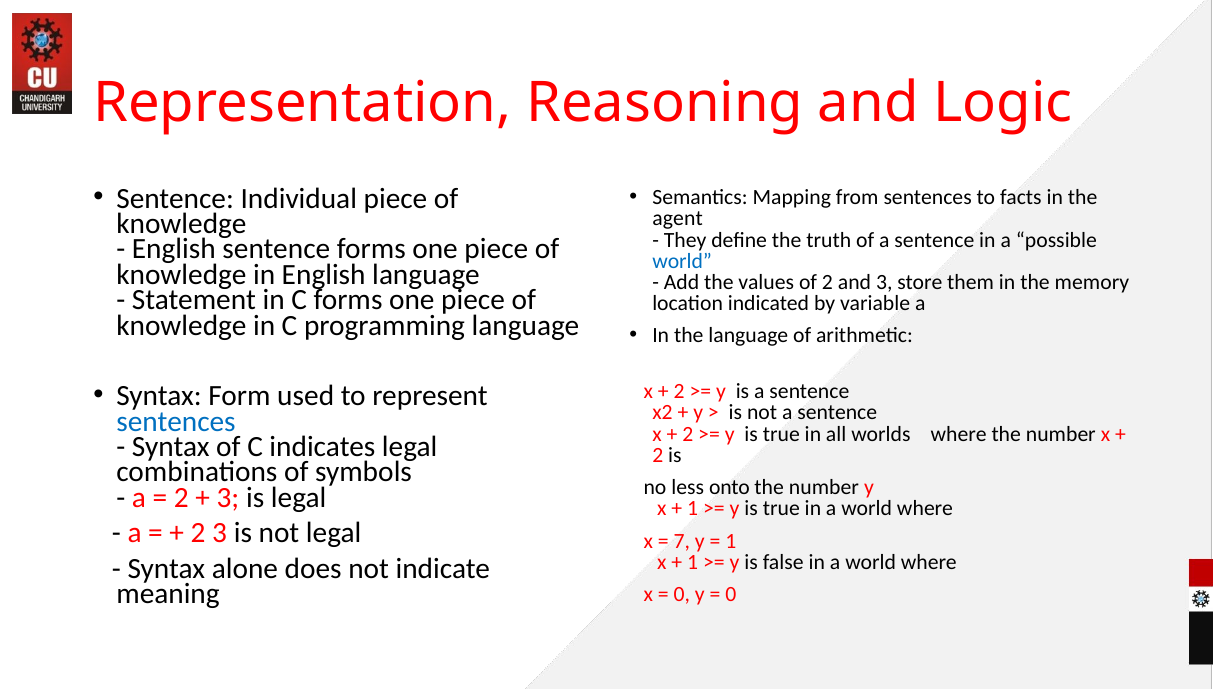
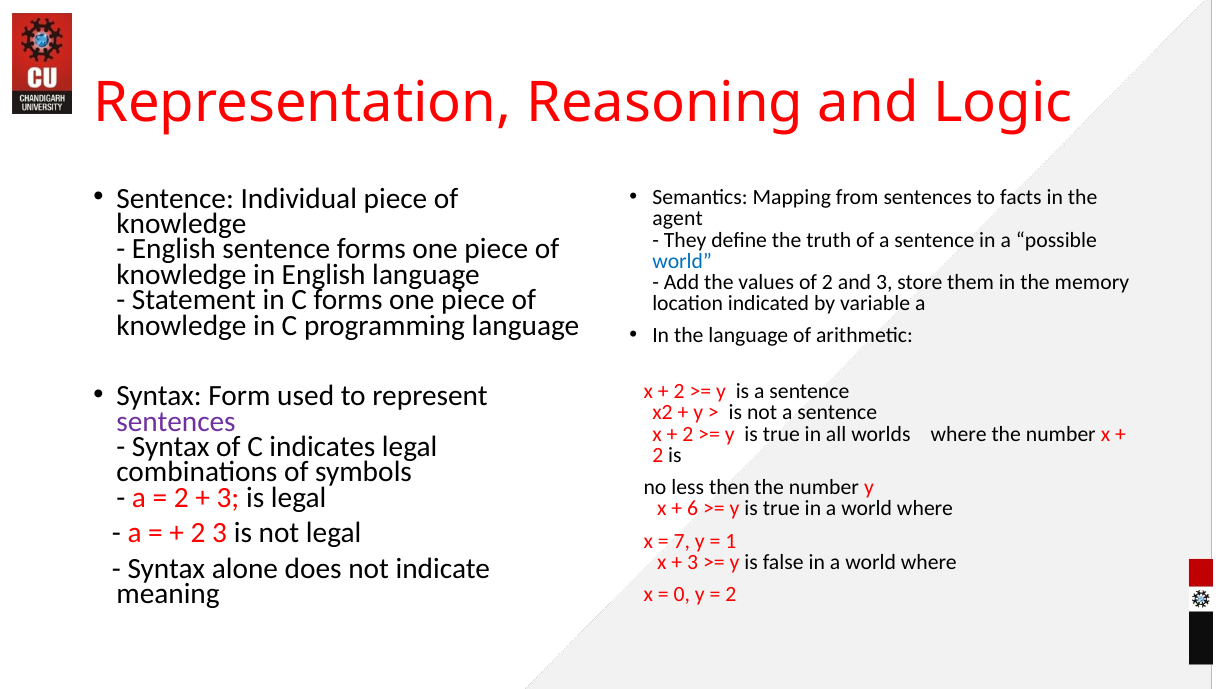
sentences colour: blue -> purple (176, 421)
onto: onto -> then (729, 488)
1: 1 -> 6 (693, 509)
1: 1 -> 3 (693, 562)
0: 0 -> 2 (731, 595)
